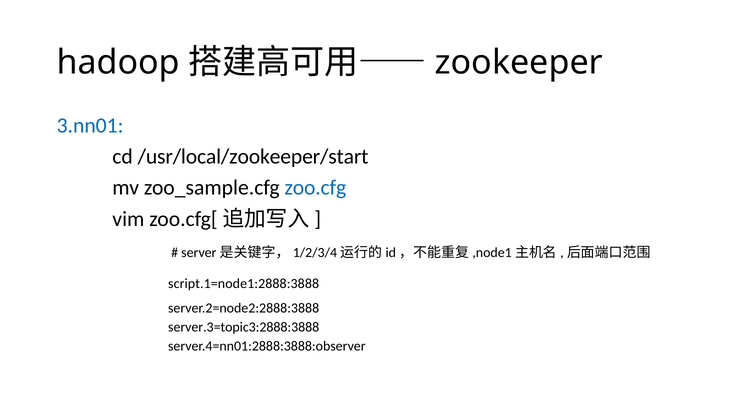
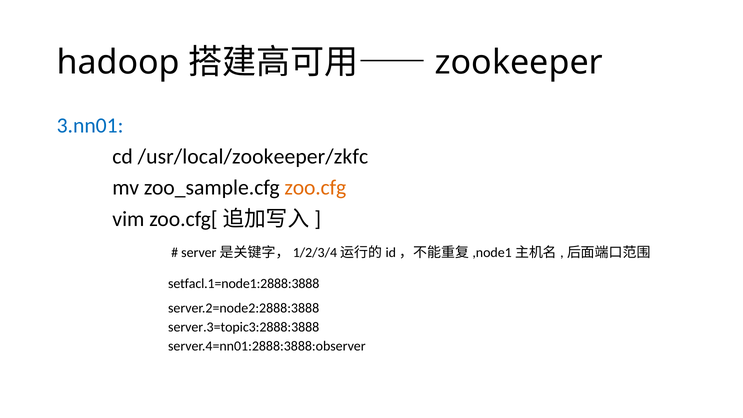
/usr/local/zookeeper/start: /usr/local/zookeeper/start -> /usr/local/zookeeper/zkfc (253, 157)
zoo.cfg colour: blue -> orange (315, 188)
script.1=node1:2888:3888: script.1=node1:2888:3888 -> setfacl.1=node1:2888:3888 (244, 284)
